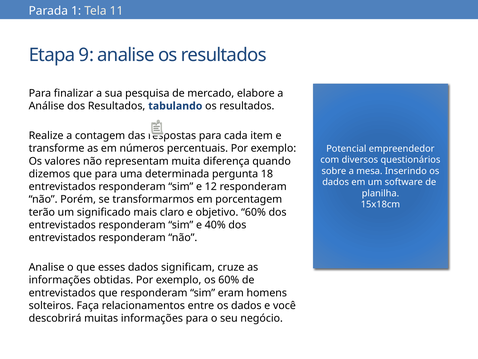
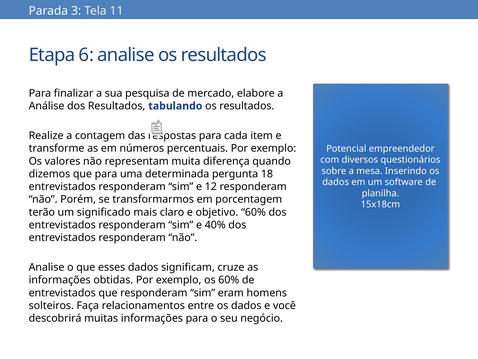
1: 1 -> 3 (76, 11)
9: 9 -> 6 (86, 55)
